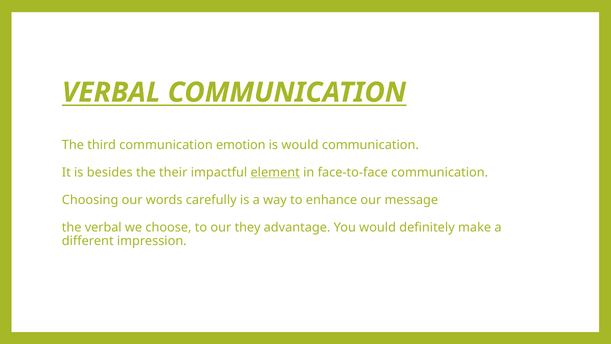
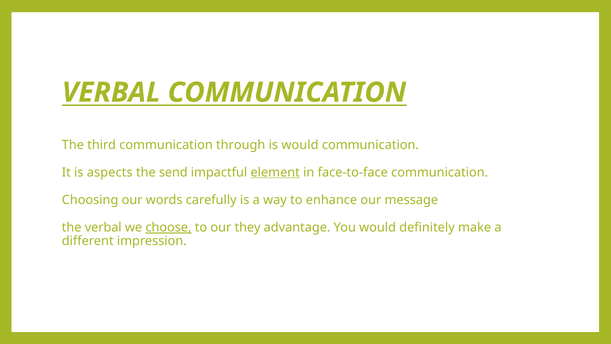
emotion: emotion -> through (241, 145)
besides: besides -> aspects (110, 172)
their: their -> send (173, 172)
choose underline: none -> present (168, 227)
